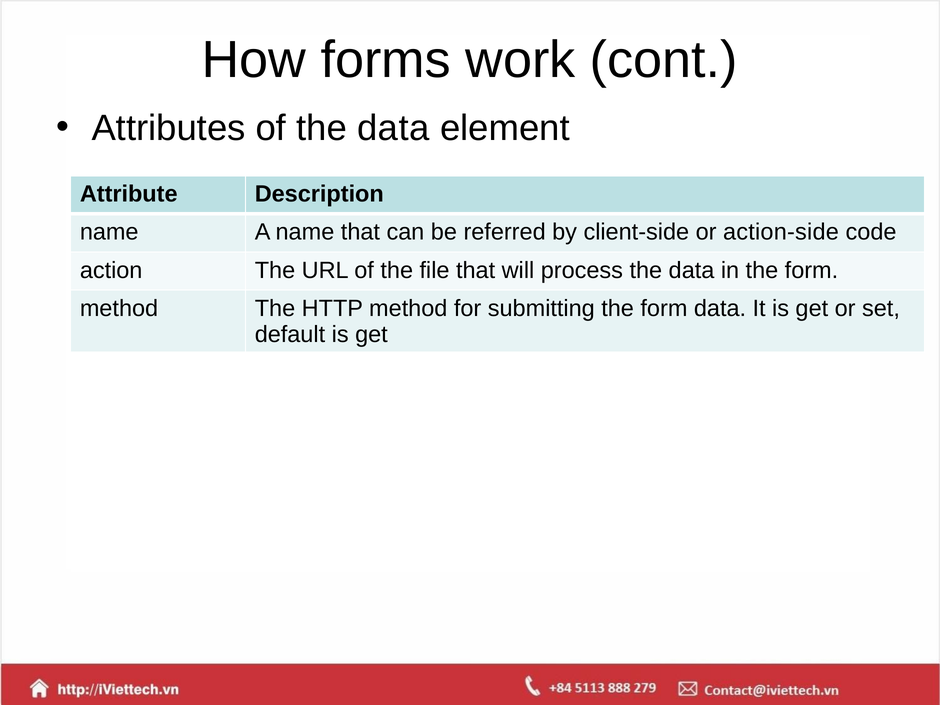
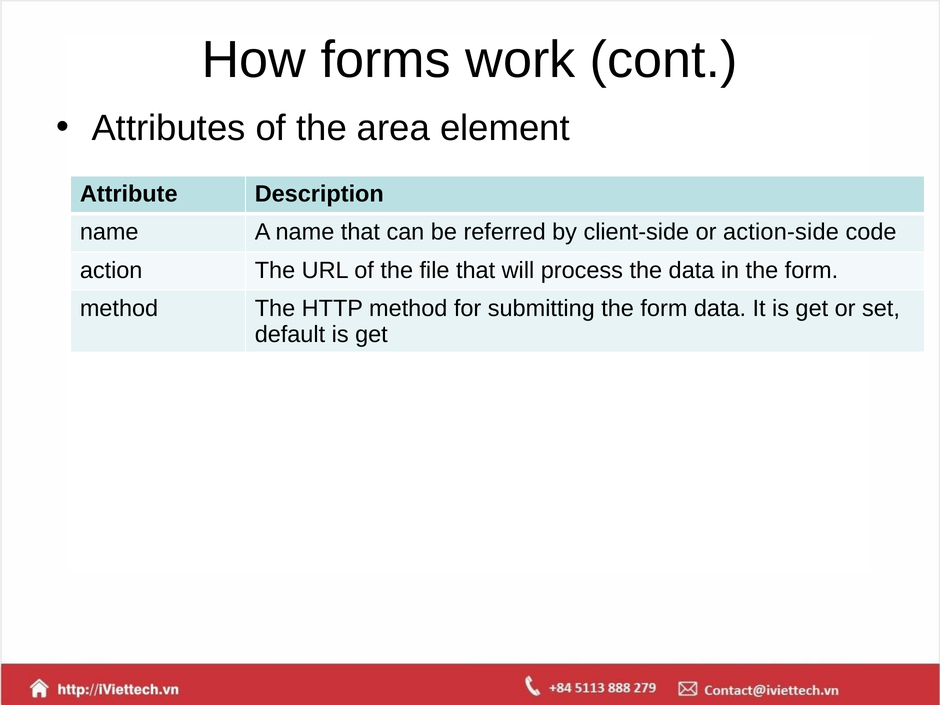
of the data: data -> area (393, 128)
